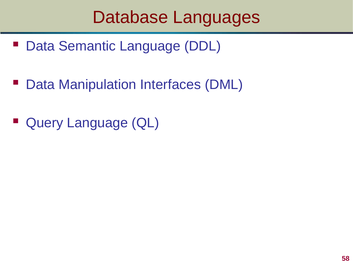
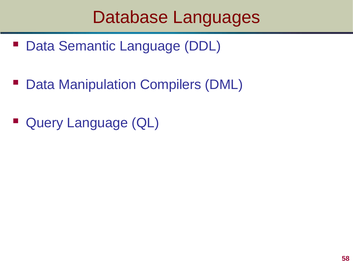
Interfaces: Interfaces -> Compilers (171, 85)
